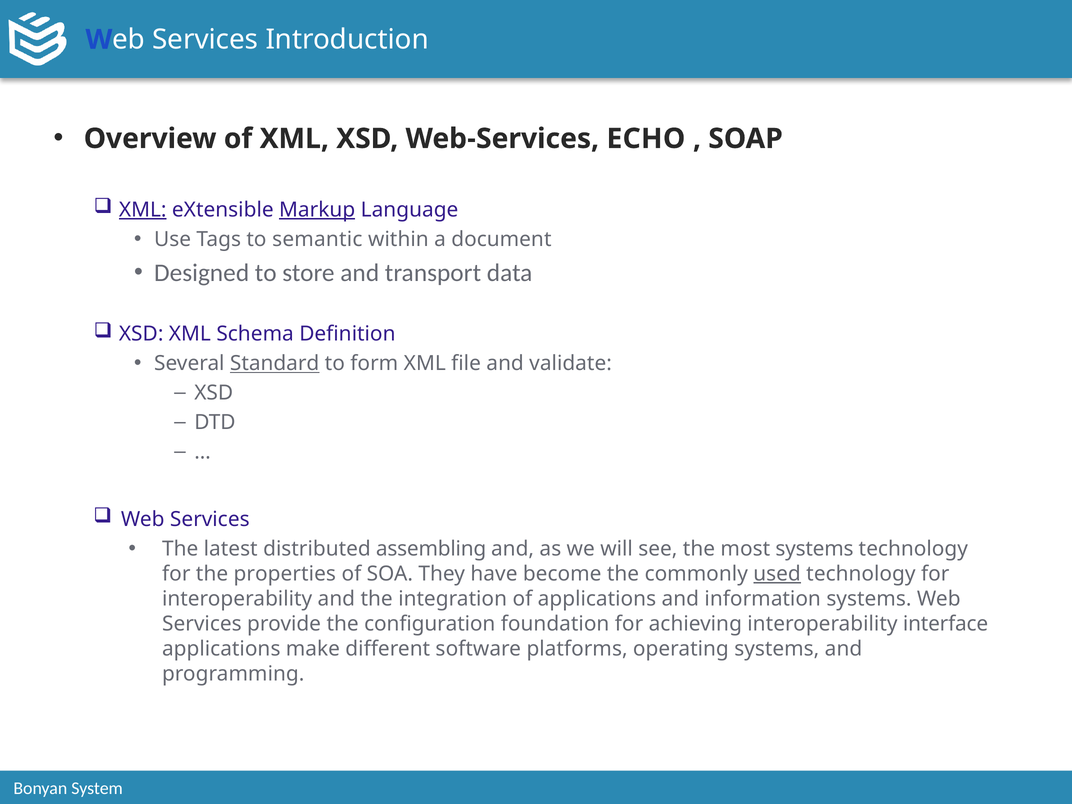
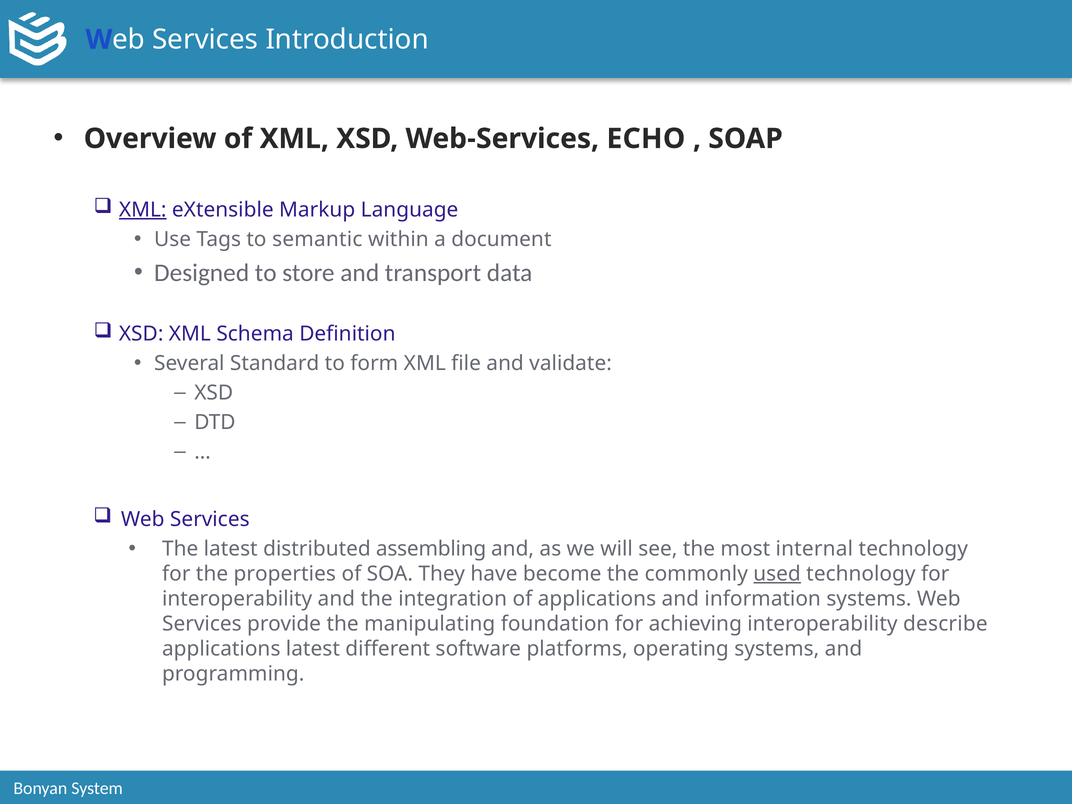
Markup underline: present -> none (317, 210)
Standard underline: present -> none (275, 364)
most systems: systems -> internal (814, 549)
configuration: configuration -> manipulating (430, 624)
interface: interface -> describe (945, 624)
applications make: make -> latest (313, 649)
